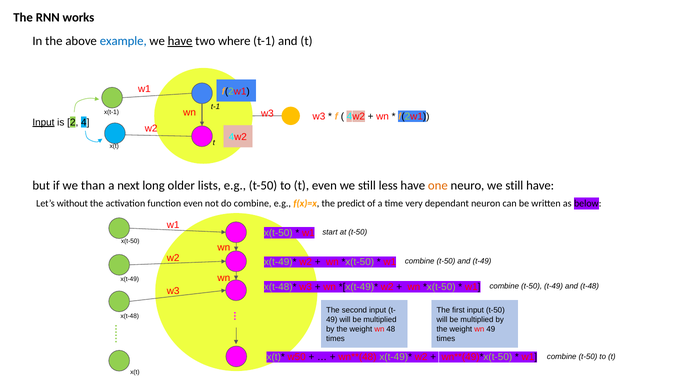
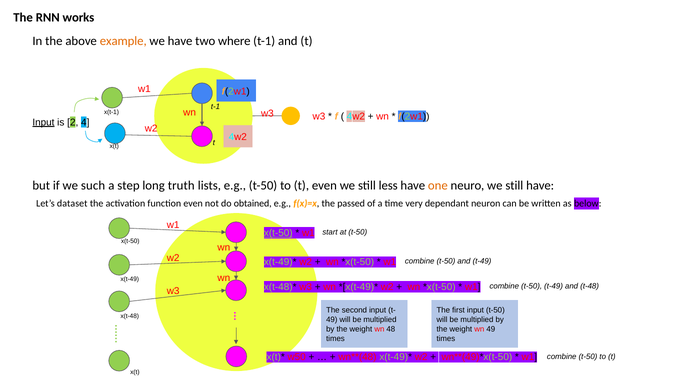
example colour: blue -> orange (123, 41)
have underline: present -> none (180, 41)
than: than -> such (93, 186)
next: next -> step (128, 186)
older: older -> truth (181, 186)
without: without -> dataset (72, 204)
do combine: combine -> obtained (253, 204)
predict: predict -> passed (351, 204)
x(t-50 underline: none -> present (278, 233)
